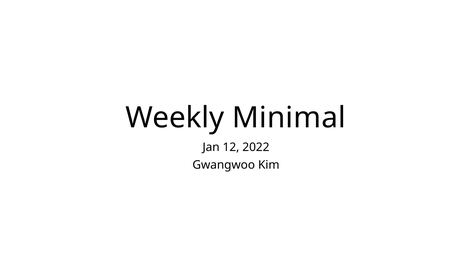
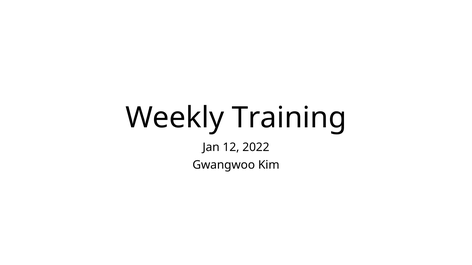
Minimal: Minimal -> Training (289, 118)
